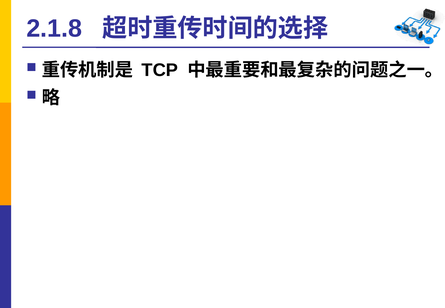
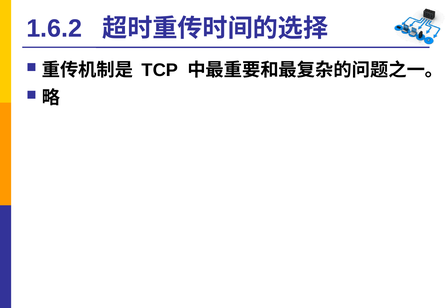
2.1.8: 2.1.8 -> 1.6.2 (54, 29)
